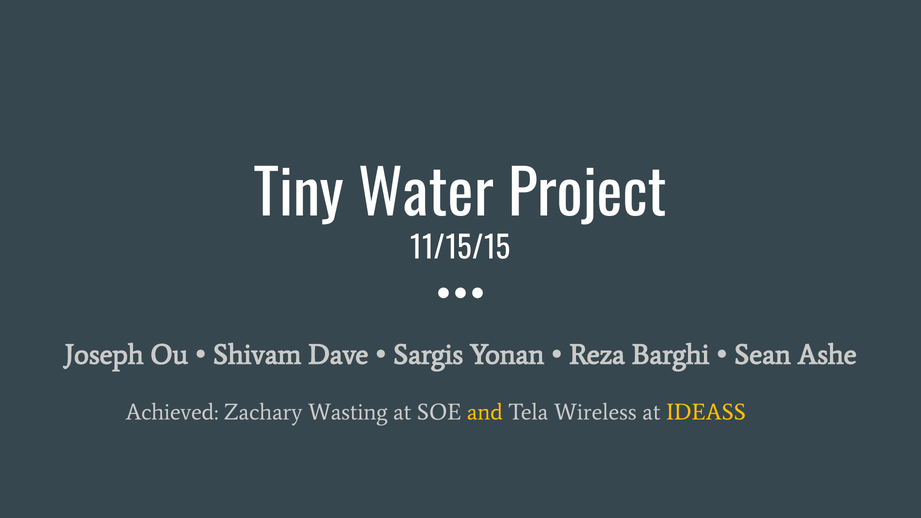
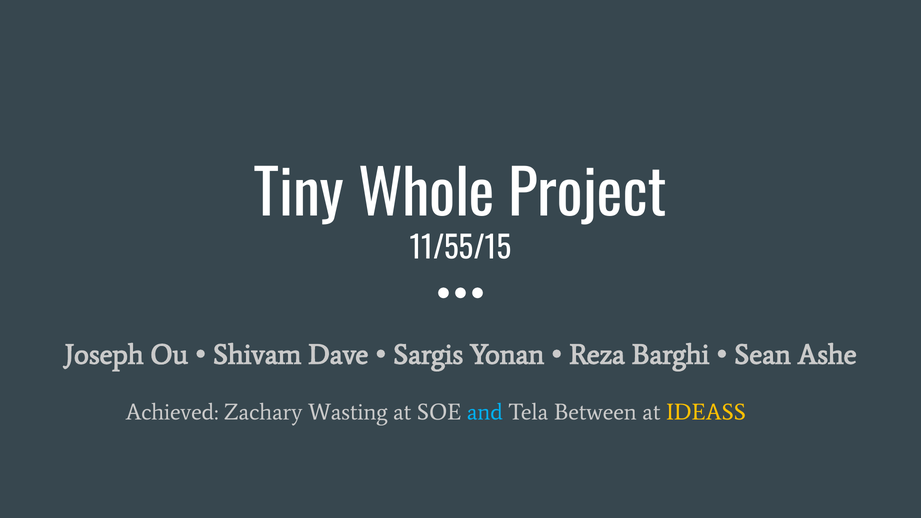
Water: Water -> Whole (426, 195)
11/15/15: 11/15/15 -> 11/55/15 (460, 249)
and colour: yellow -> light blue (485, 412)
Wireless: Wireless -> Between (595, 412)
